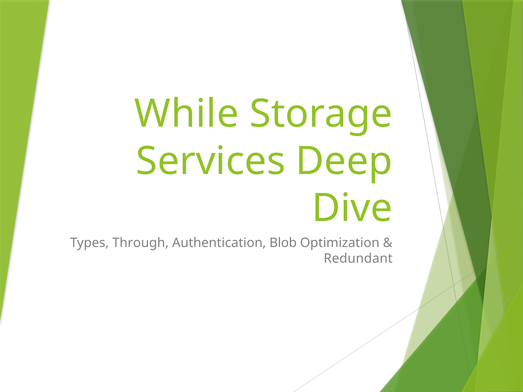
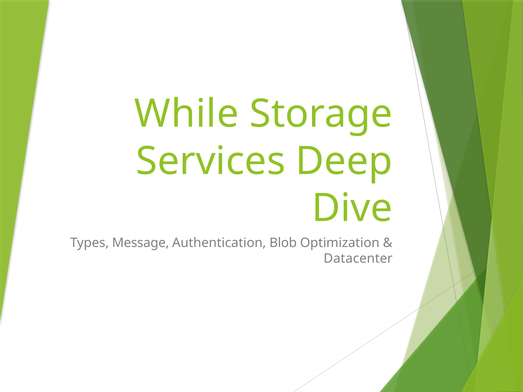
Through: Through -> Message (141, 243)
Redundant: Redundant -> Datacenter (358, 259)
